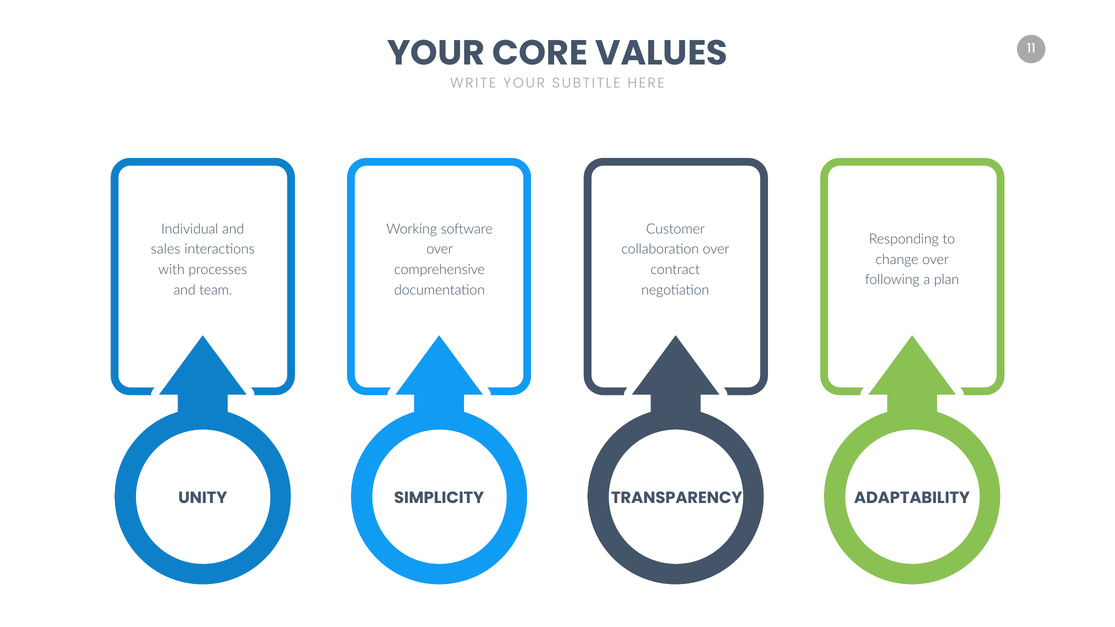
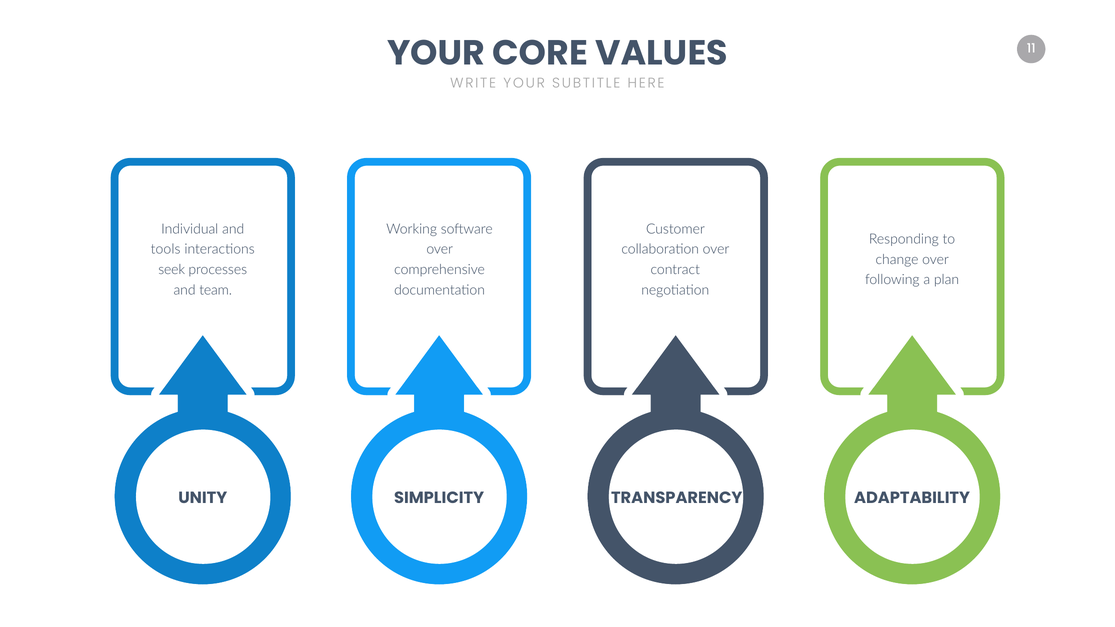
sales: sales -> tools (166, 250)
with: with -> seek (172, 270)
